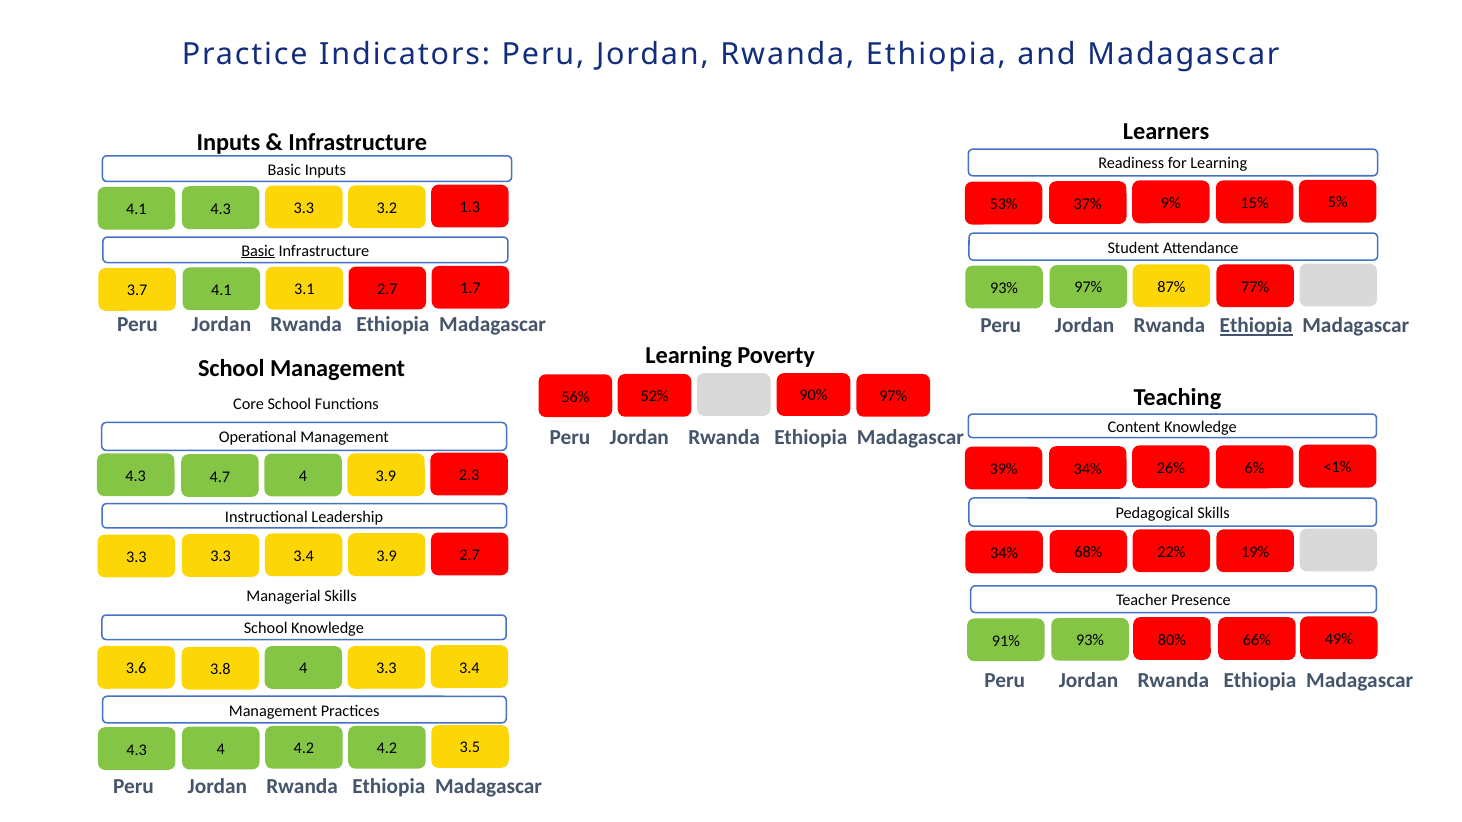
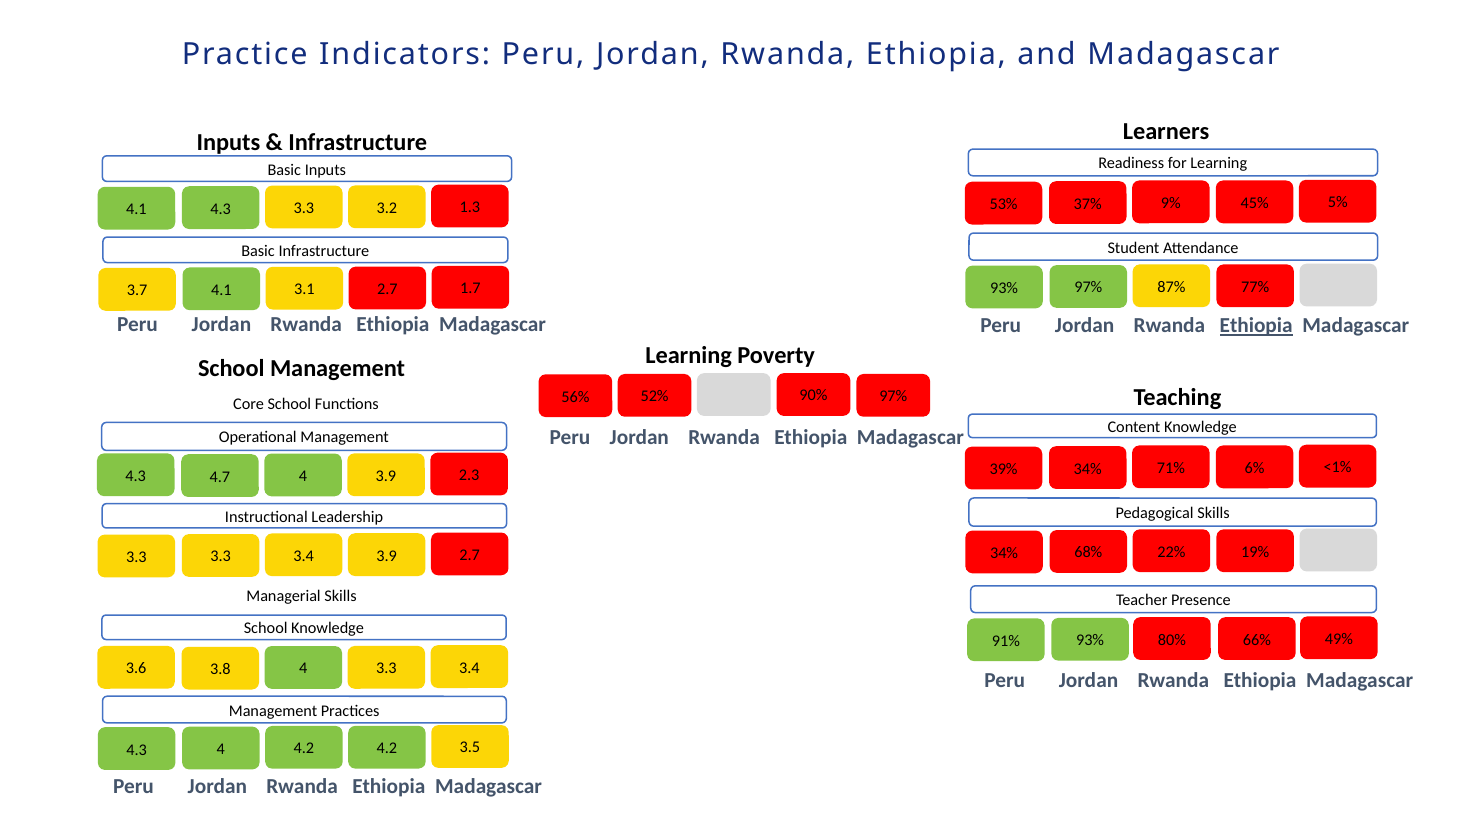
15%: 15% -> 45% (1255, 203)
Basic underline: present -> none (258, 251)
26%: 26% -> 71% (1171, 468)
